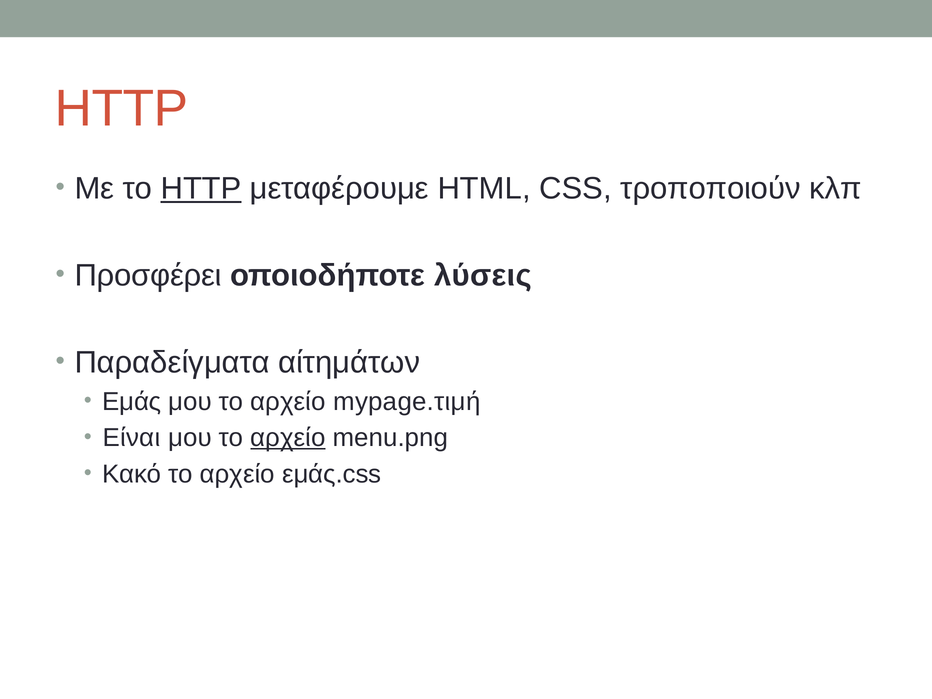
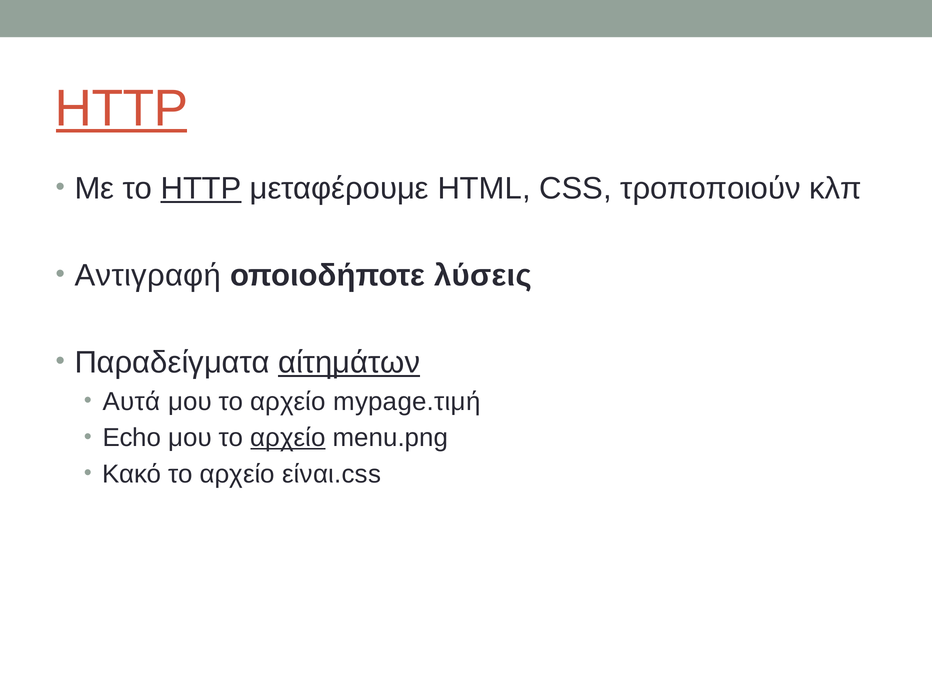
HTTP underline: none -> present (122, 108)
Προσφέρει: Προσφέρει -> Αντιγραφή (148, 276)
αίτημάτων underline: none -> present (349, 363)
Εμάς: Εμάς -> Αυτά (132, 401)
Είναι: Είναι -> Echo (132, 438)
εμάς.css: εμάς.css -> είναι.css (332, 474)
